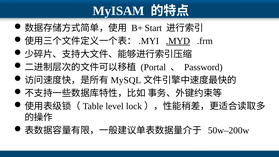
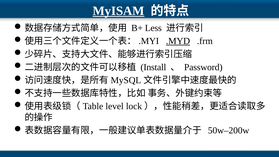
MyISAM underline: none -> present (119, 11)
Start: Start -> Less (153, 28)
Portal: Portal -> Install (153, 67)
